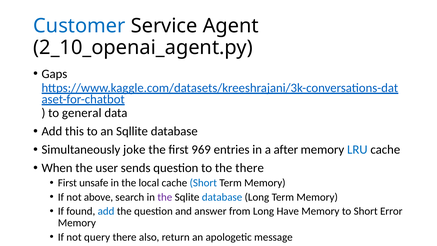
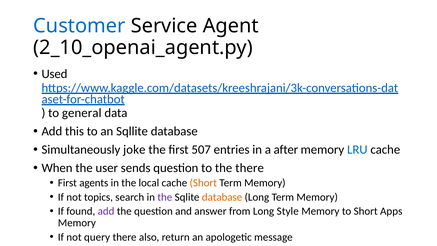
Gaps: Gaps -> Used (54, 74)
969: 969 -> 507 (201, 150)
unsafe: unsafe -> agents (94, 183)
Short colour: blue -> orange (203, 183)
above: above -> topics (98, 197)
database colour: blue -> orange (222, 197)
add colour: blue -> purple (106, 211)
Have: Have -> Style (288, 211)
Error: Error -> Apps (391, 211)
